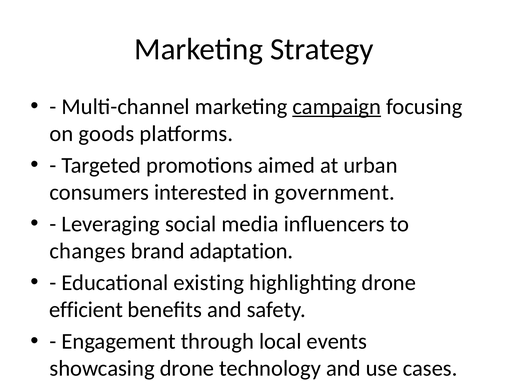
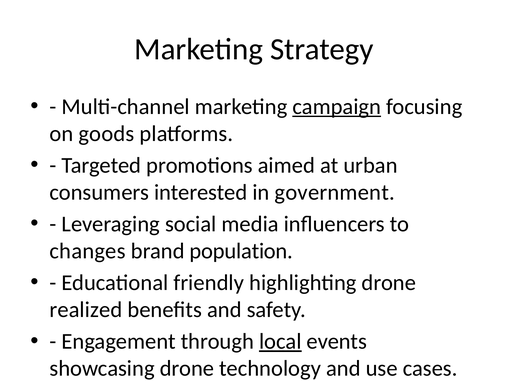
adaptation: adaptation -> population (241, 251)
existing: existing -> friendly (209, 283)
efficient: efficient -> realized (86, 310)
local underline: none -> present (280, 341)
